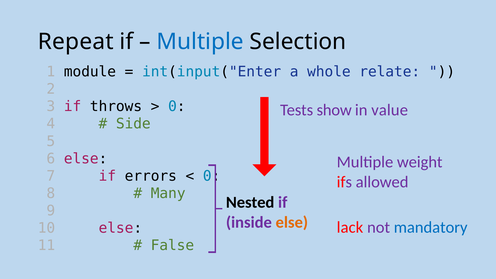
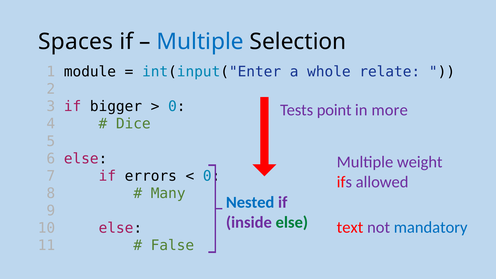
Repeat: Repeat -> Spaces (76, 42)
throws: throws -> bigger (116, 107)
show: show -> point (334, 110)
value: value -> more (390, 110)
Side: Side -> Dice (133, 124)
Nested colour: black -> blue (250, 202)
else colour: orange -> green (292, 222)
lack: lack -> text (350, 227)
